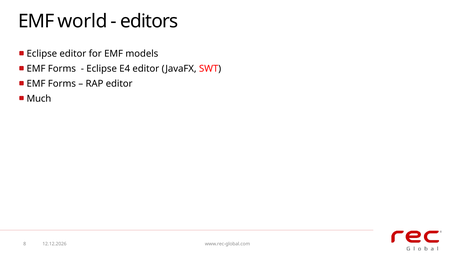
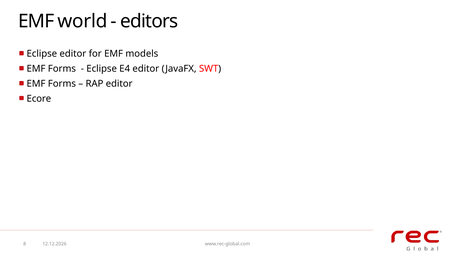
Much: Much -> Ecore (39, 99)
